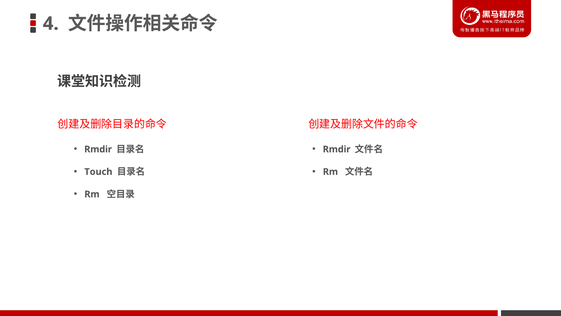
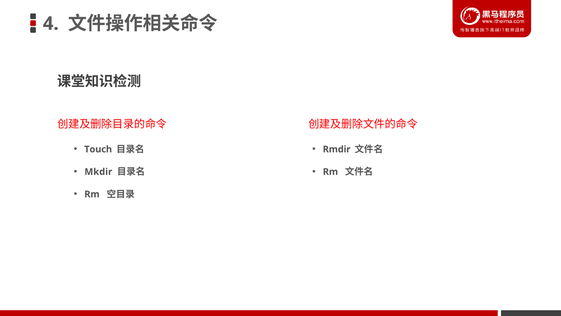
Rmdir: Rmdir -> Touch (98, 149)
Touch: Touch -> Mkdir (98, 172)
